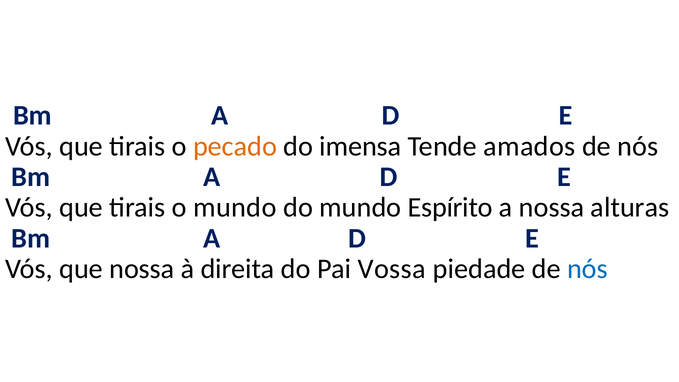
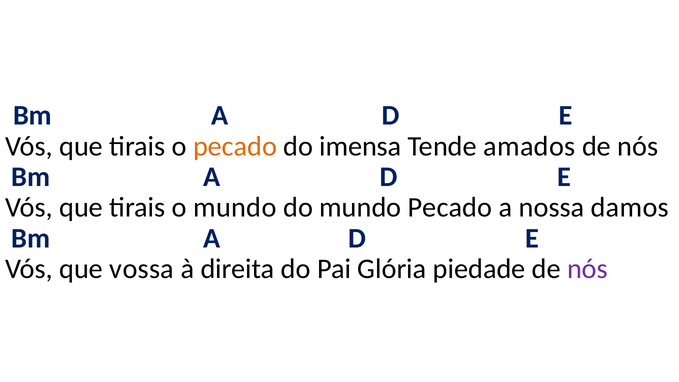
mundo Espírito: Espírito -> Pecado (450, 208)
alturas: alturas -> damos (630, 208)
que nossa: nossa -> vossa (142, 269)
Vossa: Vossa -> Glória (392, 269)
nós colour: blue -> purple (587, 269)
